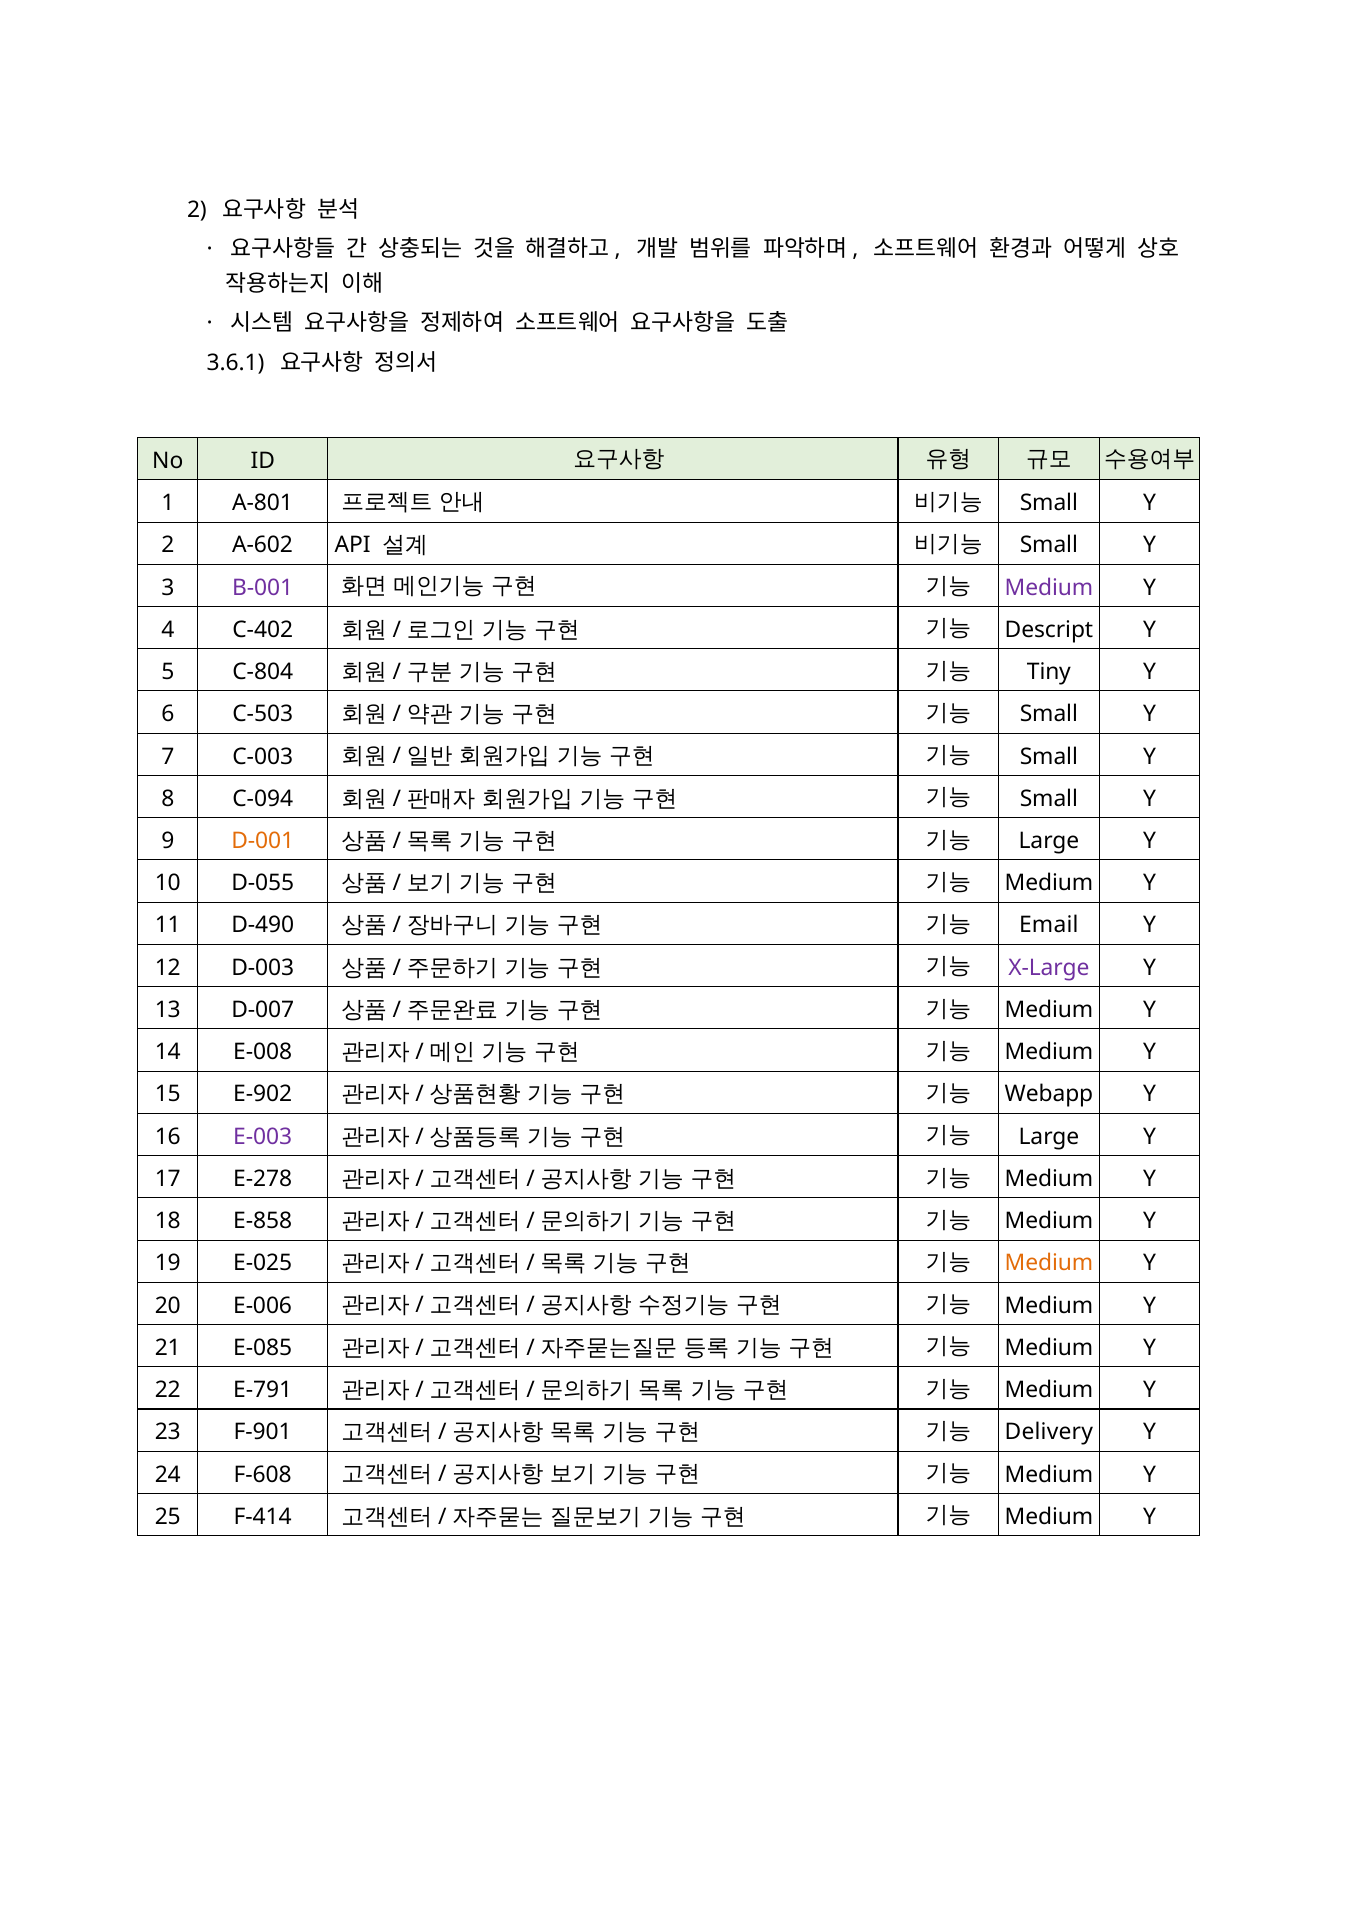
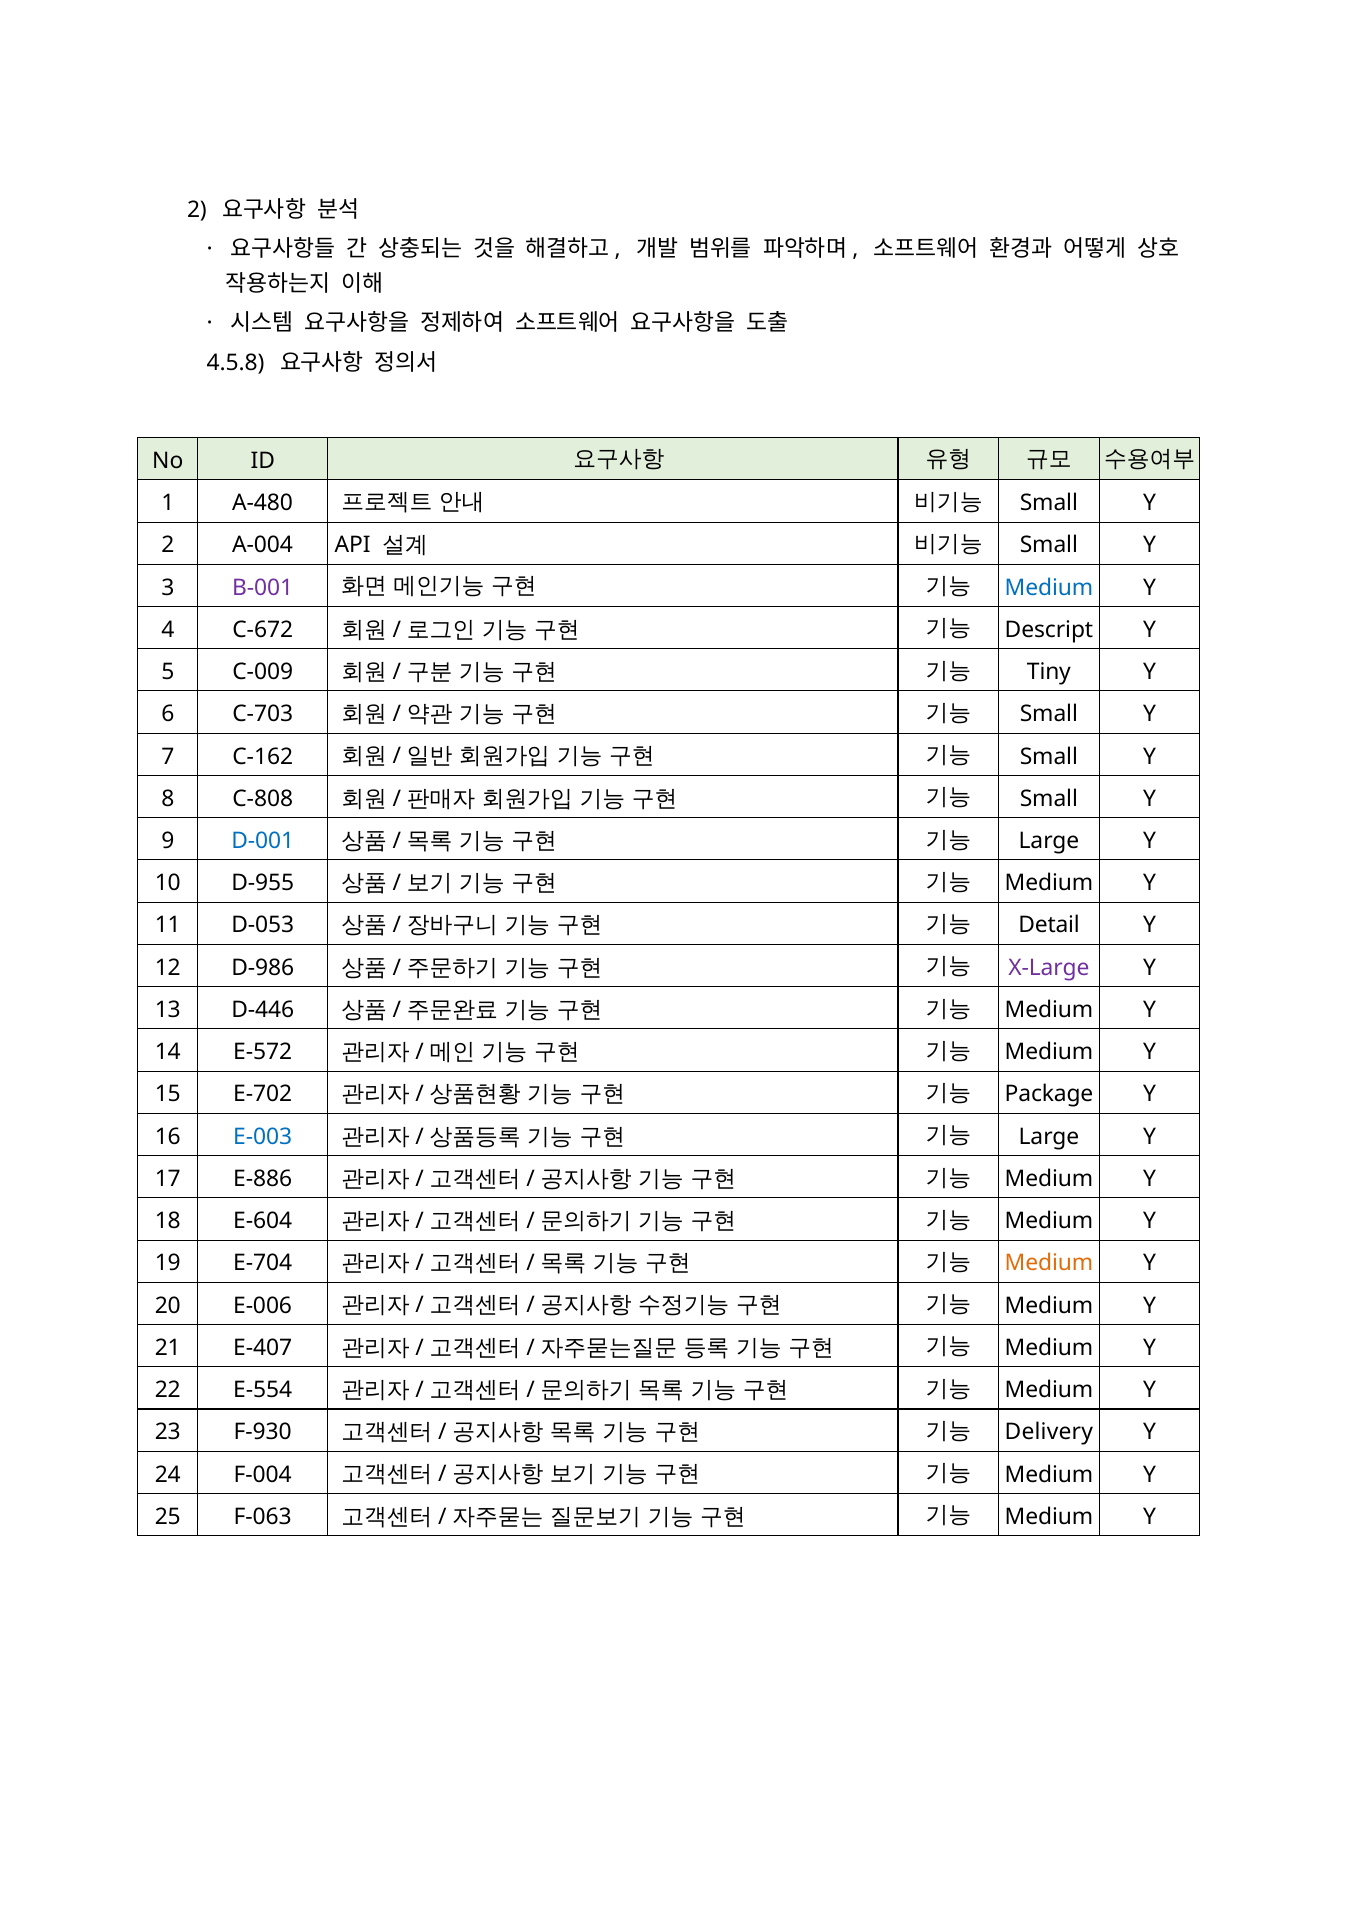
3.6.1: 3.6.1 -> 4.5.8 (236, 363)
A-801: A-801 -> A-480 (263, 503)
A-602: A-602 -> A-004 (263, 545)
Medium colour: purple -> blue (1049, 588)
C-402: C-402 -> C-672 (263, 630)
C-804: C-804 -> C-009 (263, 672)
C-503: C-503 -> C-703 (263, 714)
C-003: C-003 -> C-162 (263, 757)
C-094: C-094 -> C-808 (263, 799)
D-001 colour: orange -> blue (263, 841)
D-055: D-055 -> D-955 (263, 883)
D-490: D-490 -> D-053 (263, 926)
Email: Email -> Detail (1049, 926)
D-003: D-003 -> D-986 (263, 968)
D-007: D-007 -> D-446 (263, 1010)
E-008: E-008 -> E-572 (263, 1052)
E-902: E-902 -> E-702 (263, 1095)
Webapp: Webapp -> Package (1049, 1095)
E-003 colour: purple -> blue (263, 1137)
E-278: E-278 -> E-886 (263, 1179)
E-858: E-858 -> E-604 (263, 1221)
E-025: E-025 -> E-704 (263, 1264)
E-085: E-085 -> E-407 (263, 1348)
E-791: E-791 -> E-554 (263, 1390)
F-901: F-901 -> F-930 (263, 1433)
F-608: F-608 -> F-004 (263, 1475)
F-414: F-414 -> F-063 (263, 1517)
